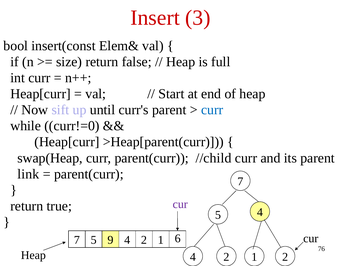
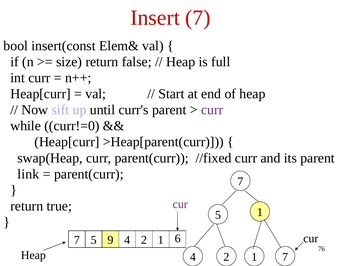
Insert 3: 3 -> 7 (198, 18)
curr colour: blue -> purple (212, 110)
//child: //child -> //fixed (214, 158)
5 4: 4 -> 1 (260, 213)
1 2: 2 -> 7 (285, 257)
